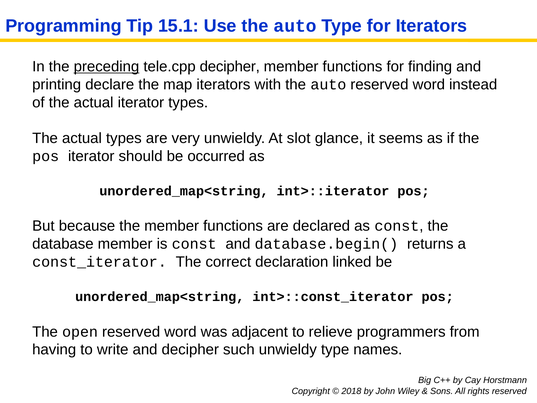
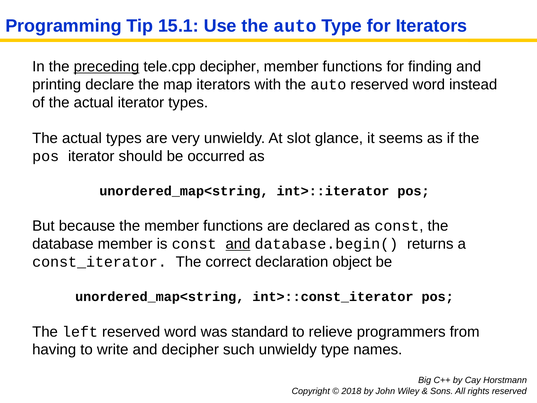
and underline: none -> present (238, 244)
linked: linked -> object (352, 262)
open: open -> left (80, 332)
adjacent: adjacent -> standard (260, 332)
